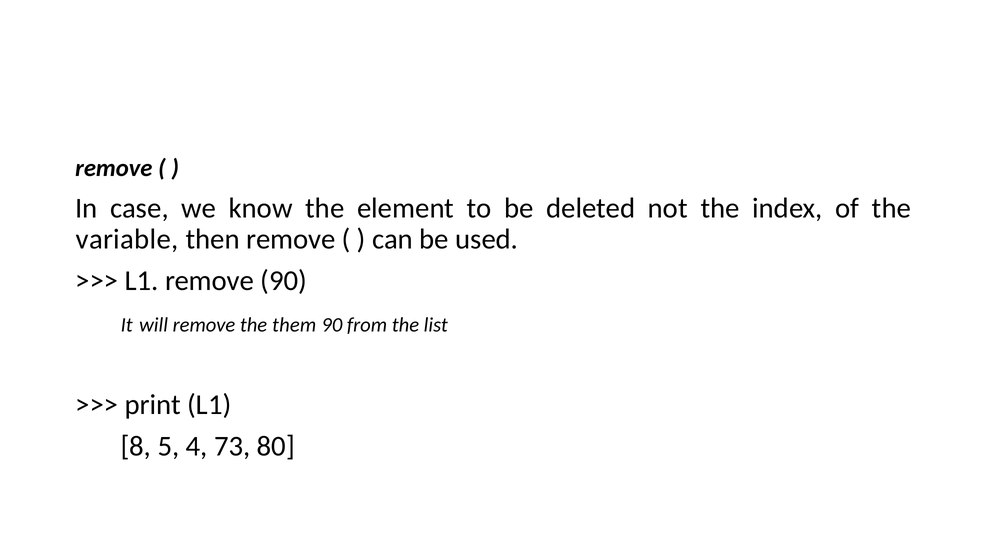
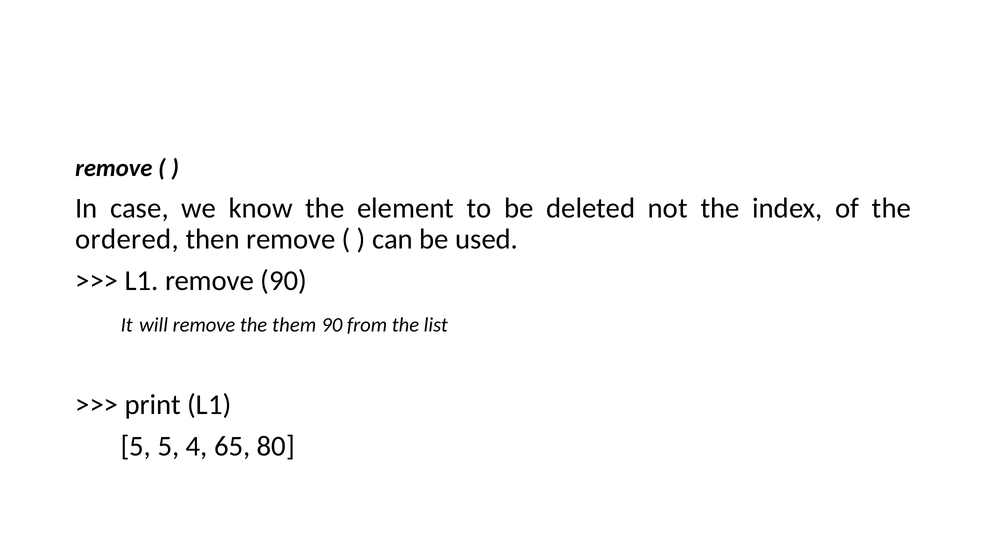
variable: variable -> ordered (127, 239)
8: 8 -> 5 (136, 446)
73: 73 -> 65 (232, 446)
